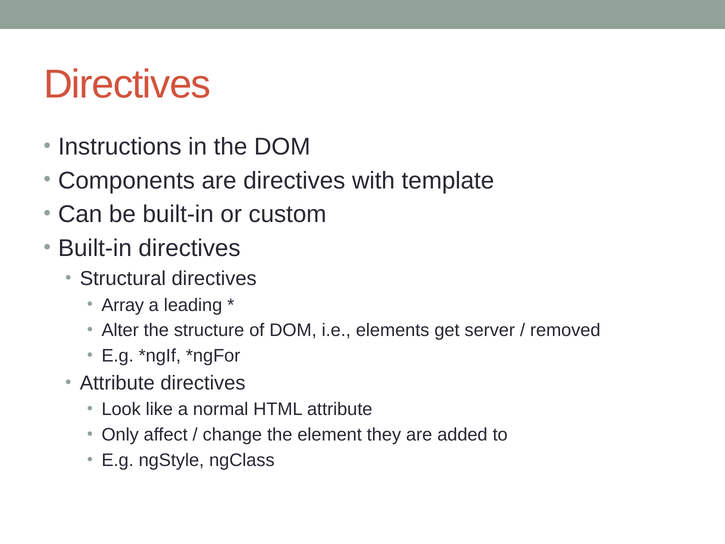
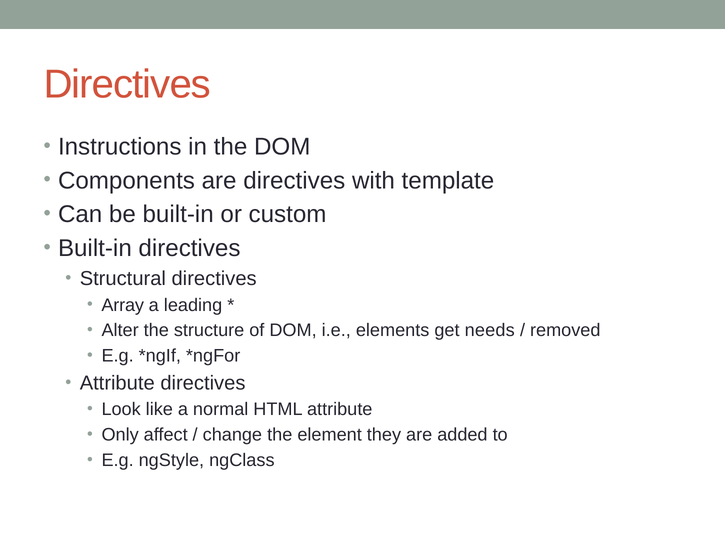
server: server -> needs (490, 330)
